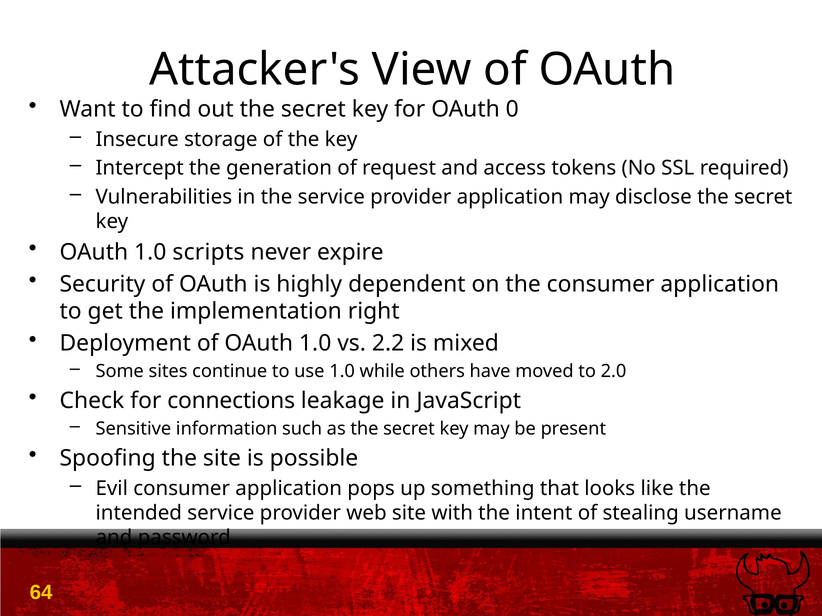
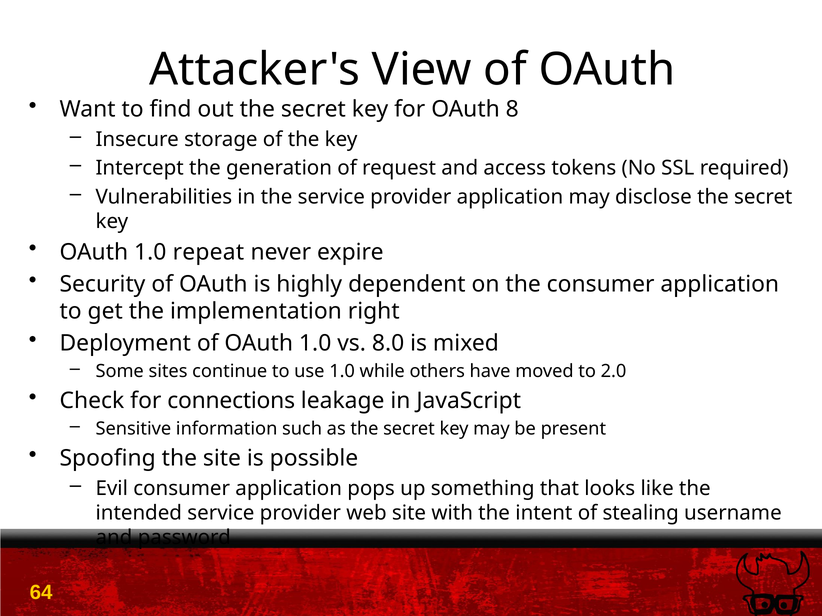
0: 0 -> 8 (512, 109)
scripts: scripts -> repeat (208, 252)
2.2: 2.2 -> 8.0 (388, 344)
